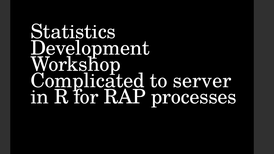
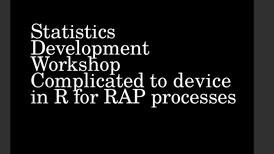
server: server -> device (202, 81)
